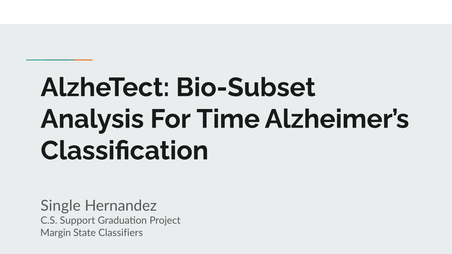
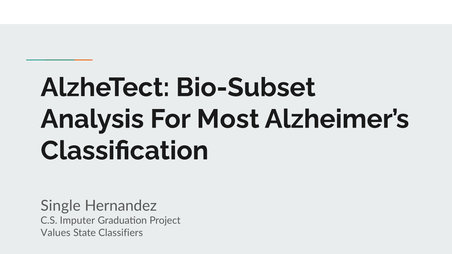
Time: Time -> Most (228, 119)
Support: Support -> Imputer (77, 221)
Margin: Margin -> Values (56, 233)
